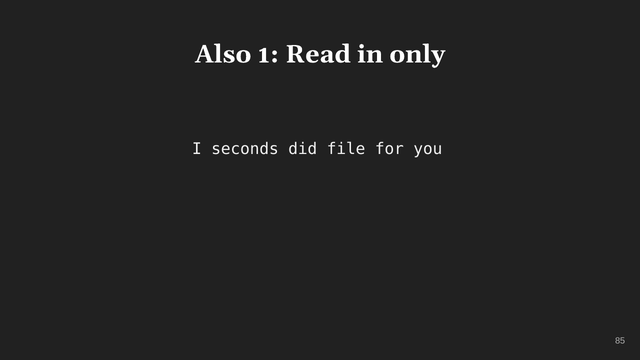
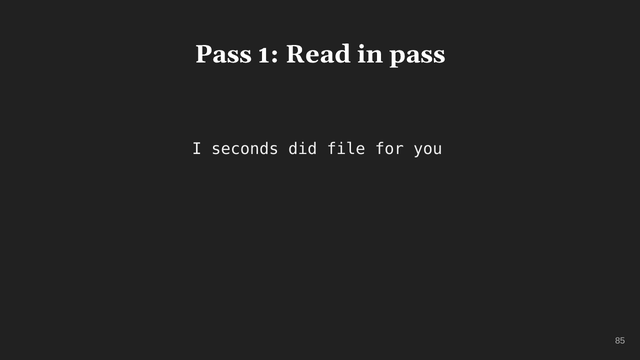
Also: Also -> Pass (223, 54)
in only: only -> pass (417, 54)
